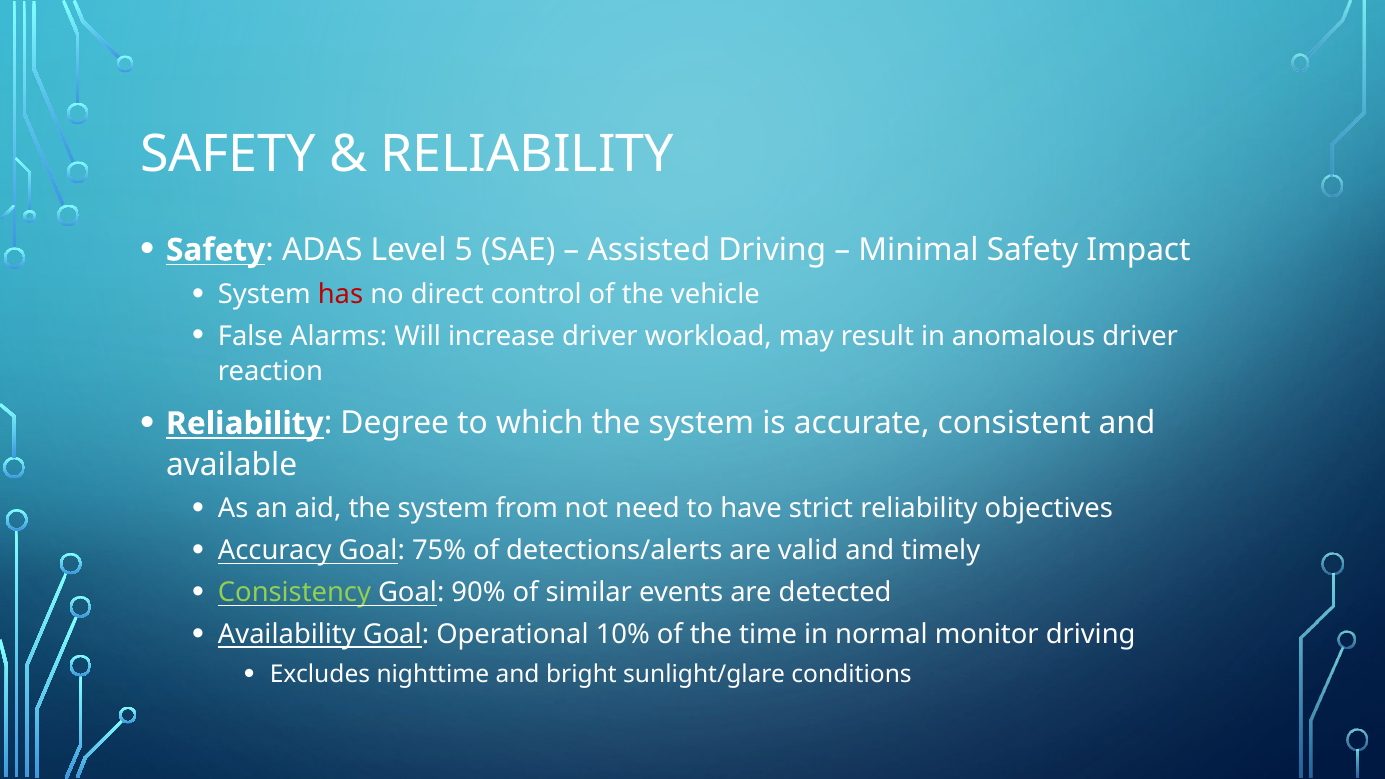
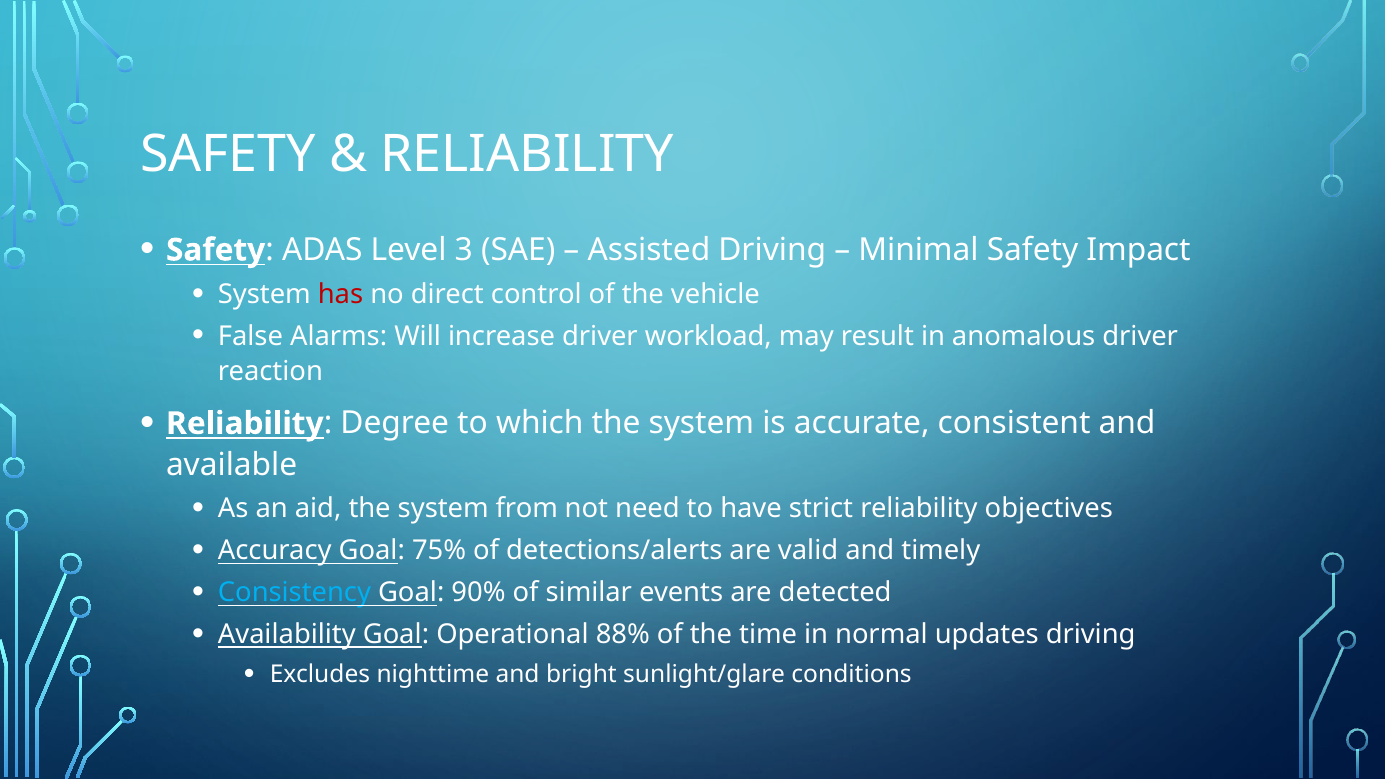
5: 5 -> 3 (464, 250)
Consistency colour: light green -> light blue (294, 593)
10%: 10% -> 88% (623, 635)
monitor: monitor -> updates (987, 635)
